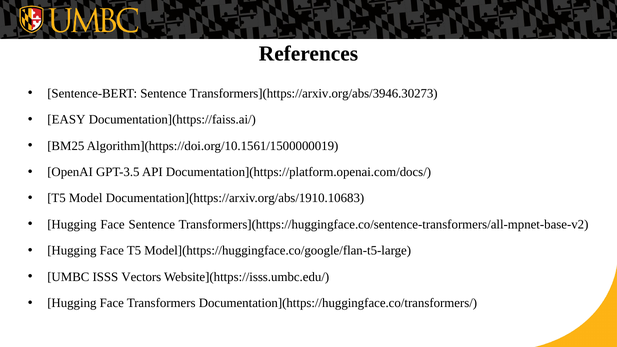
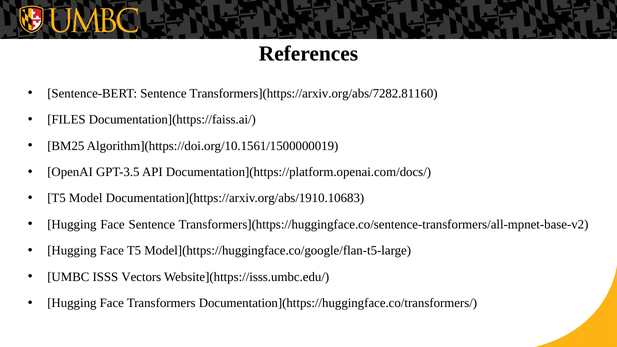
Transformers](https://arxiv.org/abs/3946.30273: Transformers](https://arxiv.org/abs/3946.30273 -> Transformers](https://arxiv.org/abs/7282.81160 (314, 93)
EASY: EASY -> FILES (66, 120)
